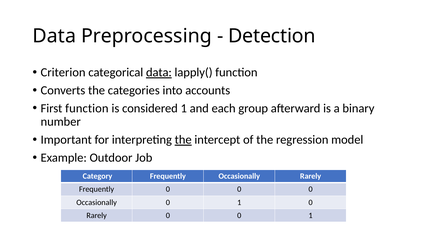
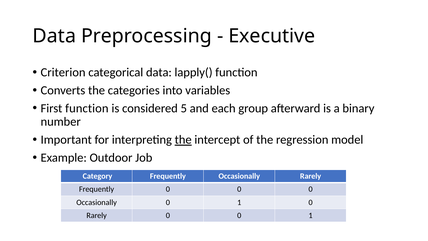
Detection: Detection -> Executive (272, 36)
data underline: present -> none (159, 72)
accounts: accounts -> variables (208, 90)
considered 1: 1 -> 5 (184, 108)
